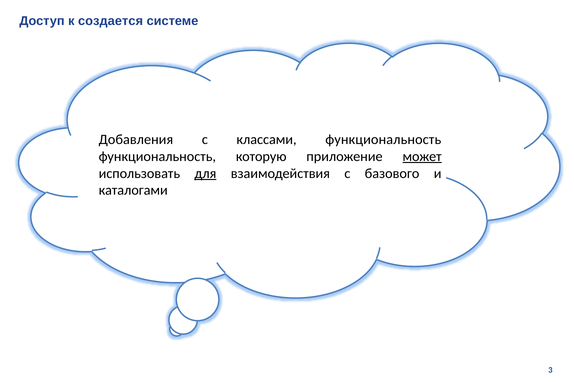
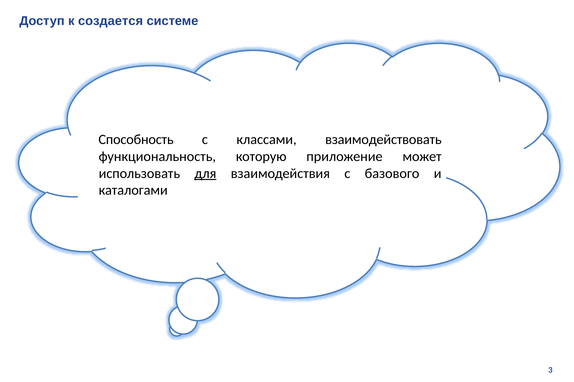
Добавления: Добавления -> Способность (136, 140)
классами функциональность: функциональность -> взаимодействовать (383, 140)
может underline: present -> none (422, 157)
